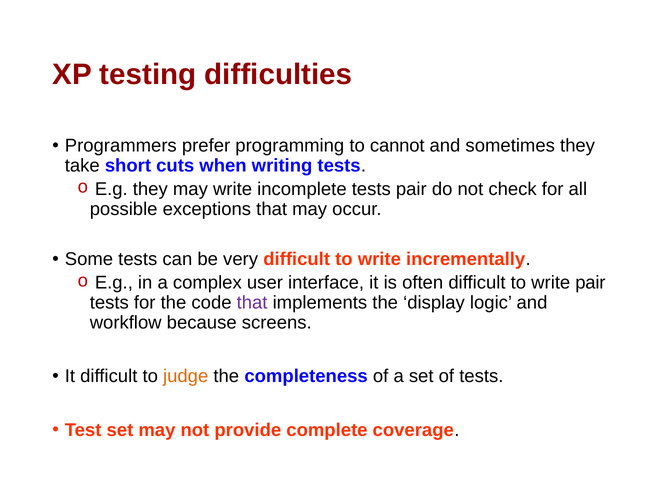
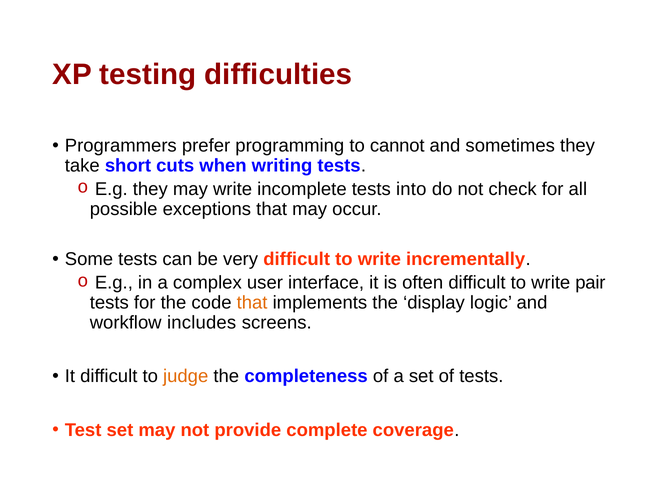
tests pair: pair -> into (411, 189)
that colour: purple -> orange (252, 303)
because: because -> includes (202, 323)
